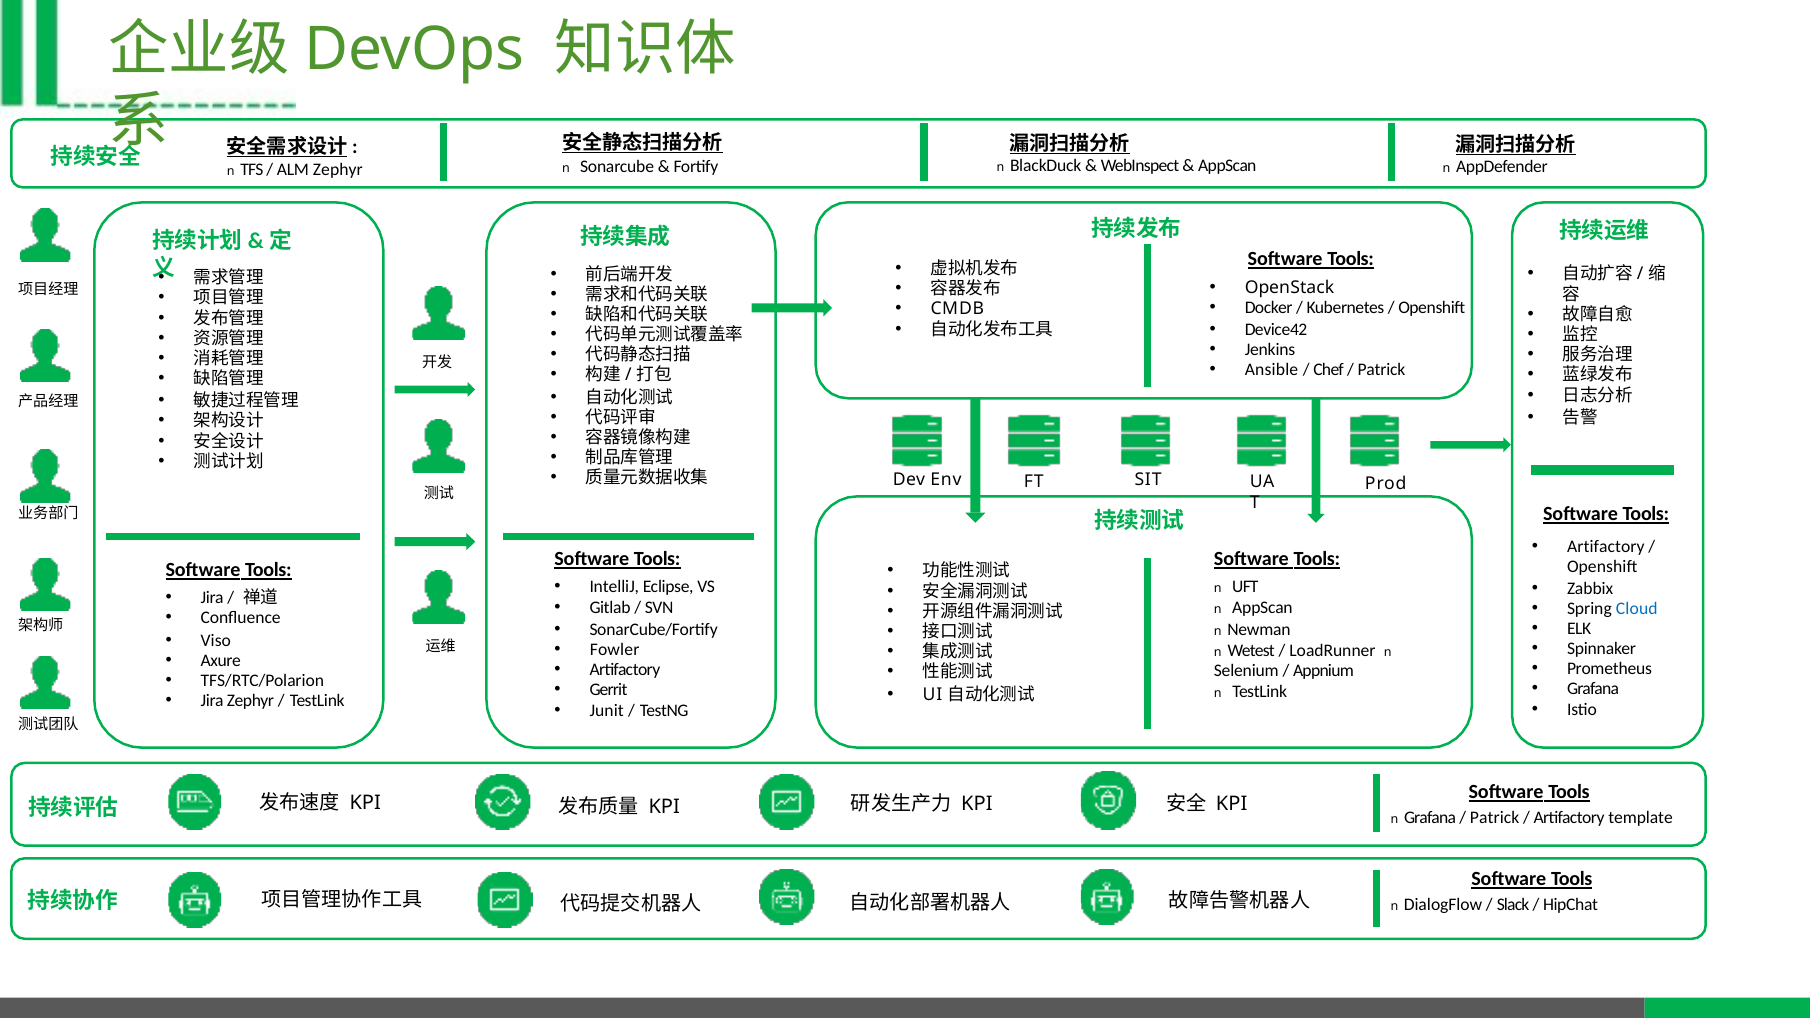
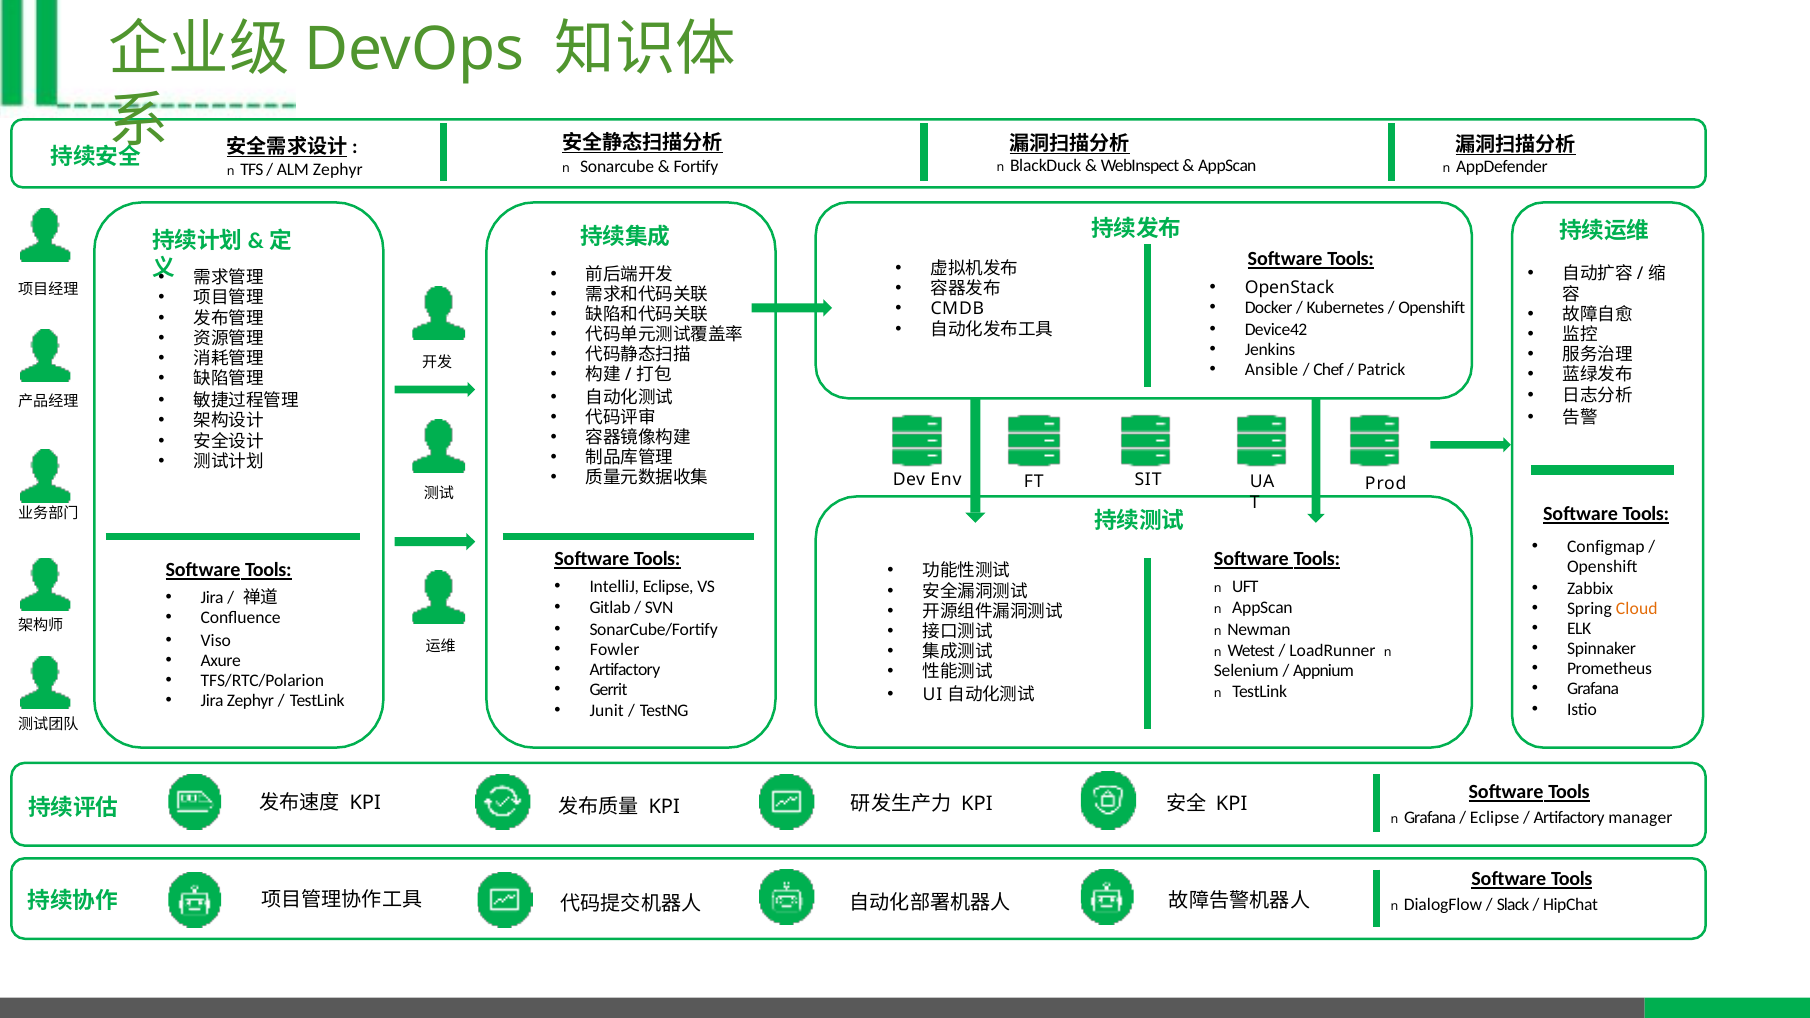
Artifactory: Artifactory -> Configmap (1606, 547)
Cloud colour: blue -> orange (1637, 608)
Patrick: Patrick -> Eclipse (1495, 818)
template: template -> manager (1640, 818)
